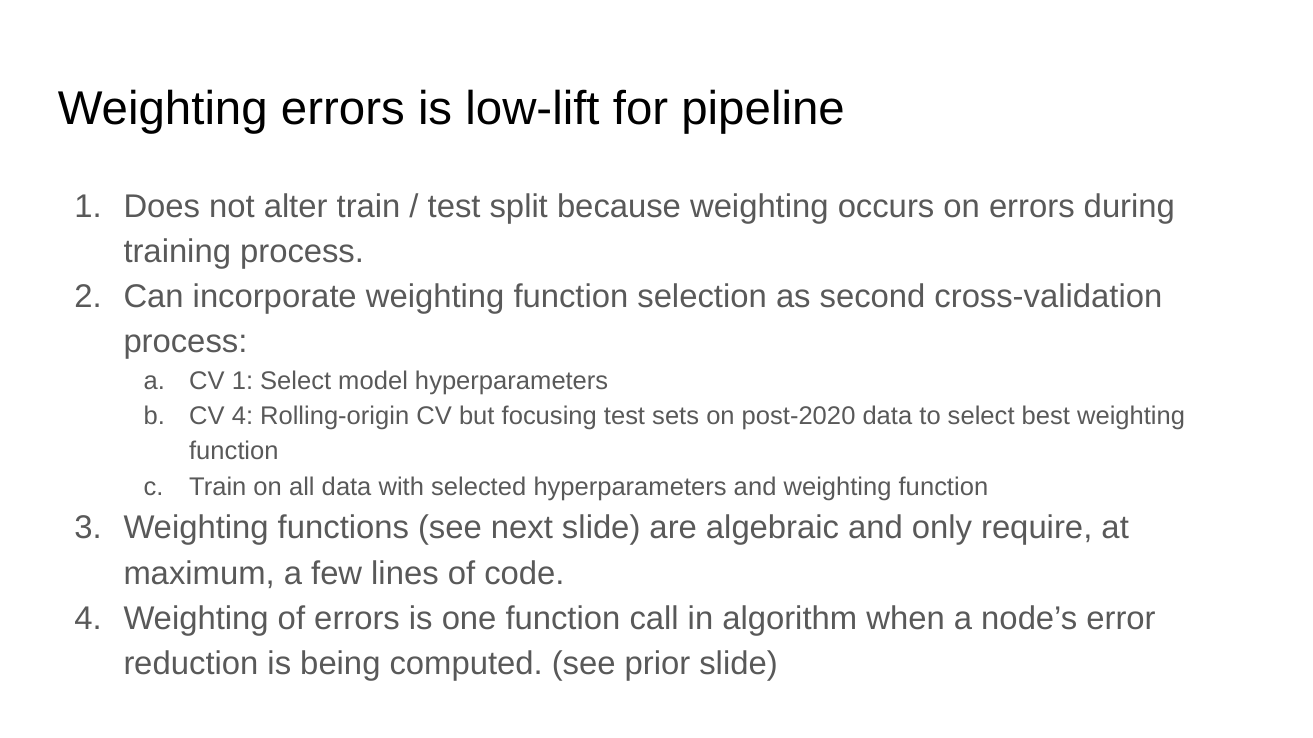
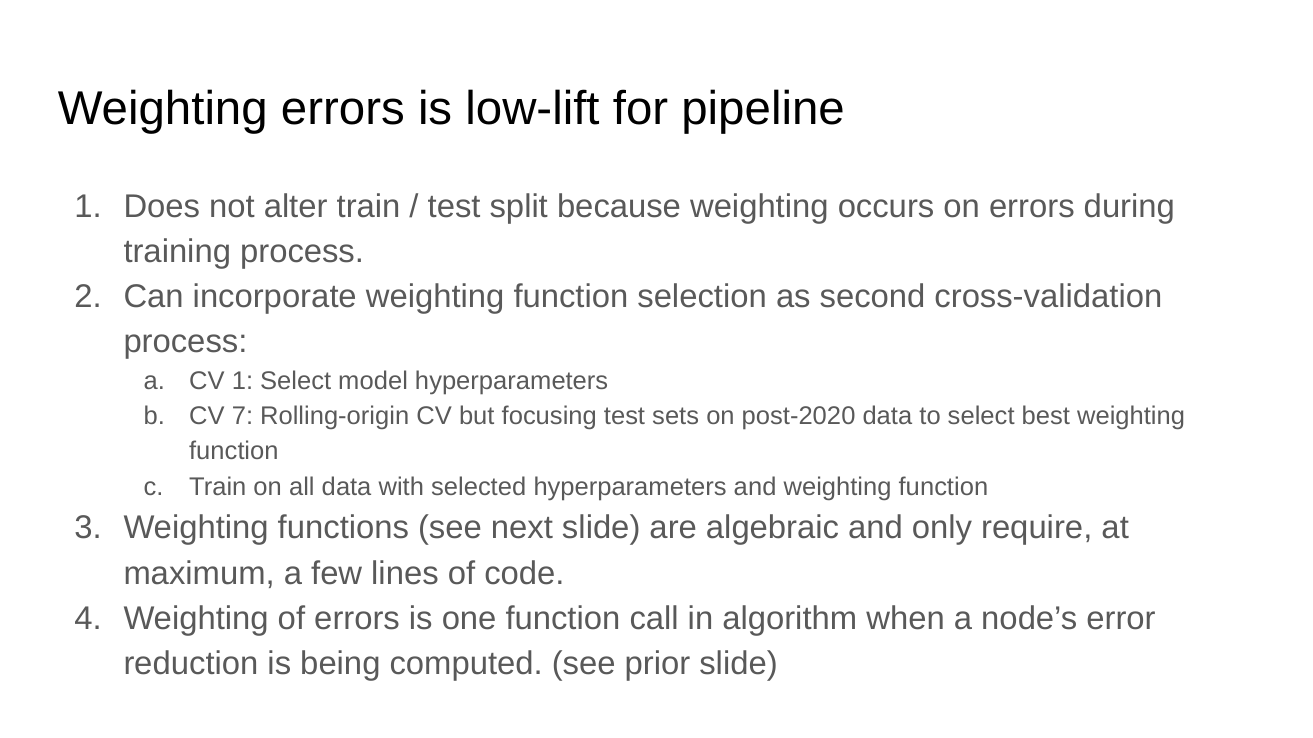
CV 4: 4 -> 7 (242, 417)
